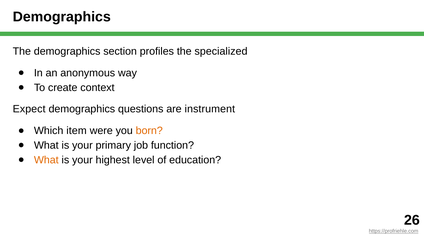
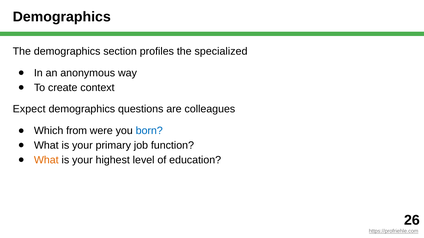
instrument: instrument -> colleagues (210, 109)
item: item -> from (77, 131)
born colour: orange -> blue (149, 131)
